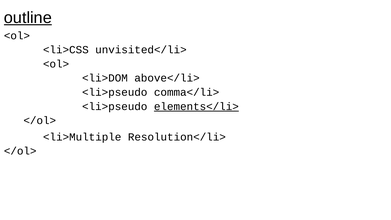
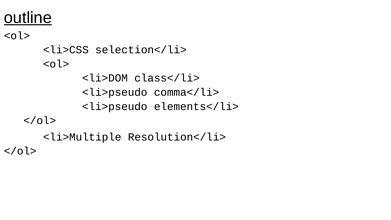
unvisited</li>: unvisited</li> -> selection</li> (141, 50)
above</li>: above</li> -> class</li> (167, 78)
elements</li> underline: present -> none (196, 106)
